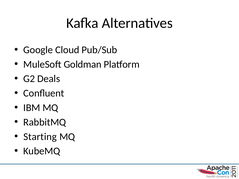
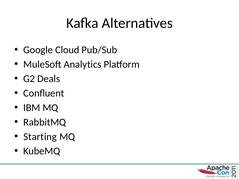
Goldman: Goldman -> Analytics (83, 64)
